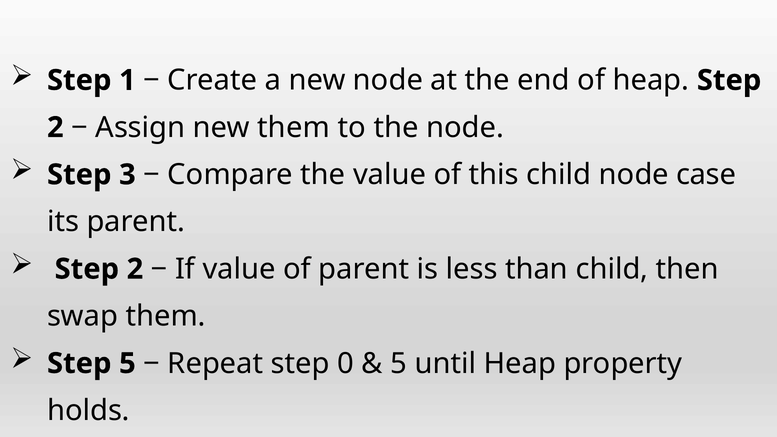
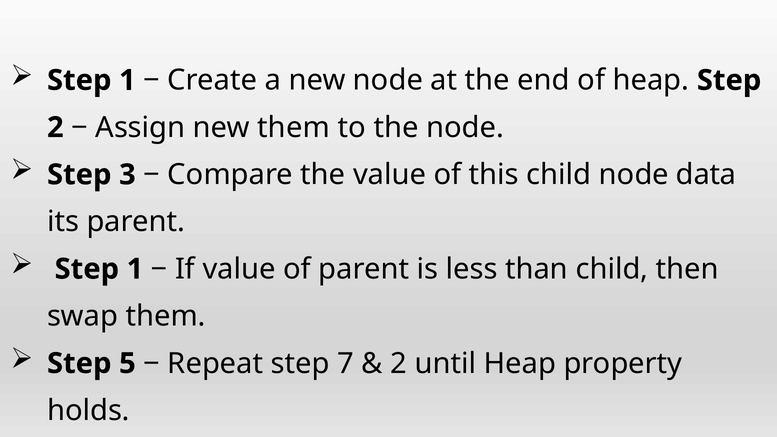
case: case -> data (706, 175)
2: 2 -> 1 (135, 269)
0: 0 -> 7 (346, 364)
5: 5 -> 2 (399, 364)
